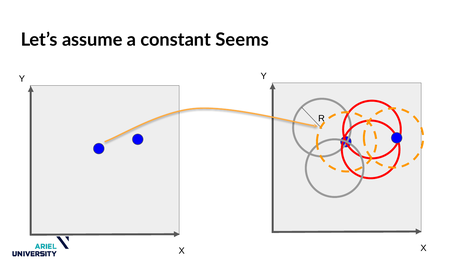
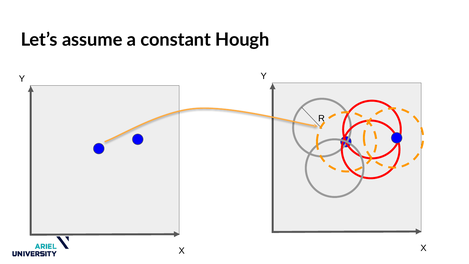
Seems: Seems -> Hough (242, 40)
